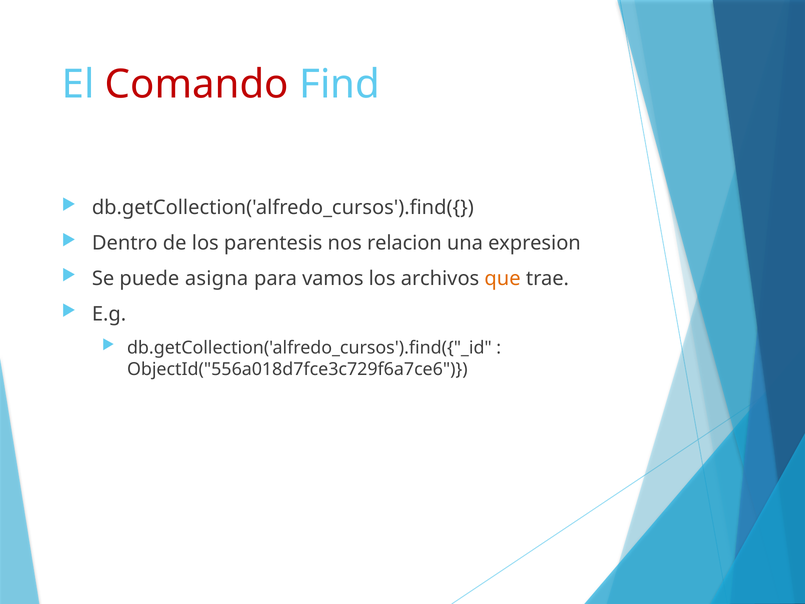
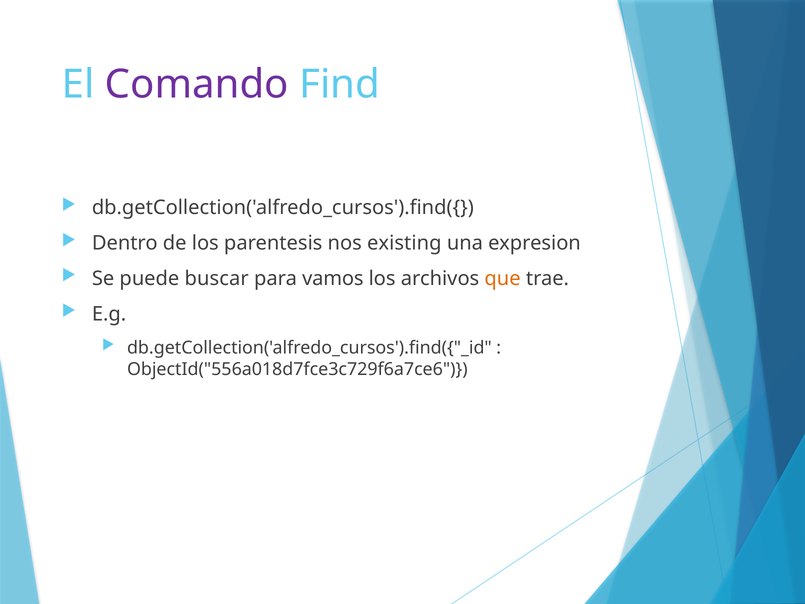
Comando colour: red -> purple (197, 85)
relacion: relacion -> existing (404, 243)
asigna: asigna -> buscar (217, 278)
